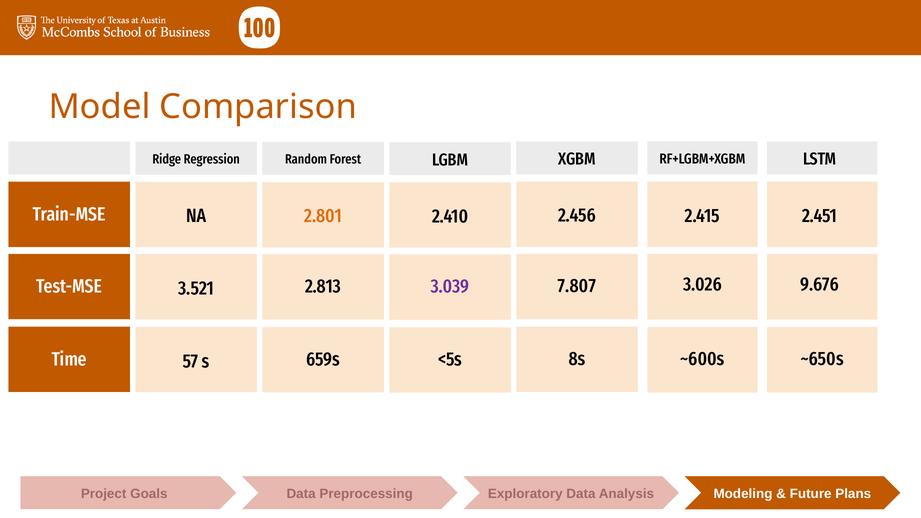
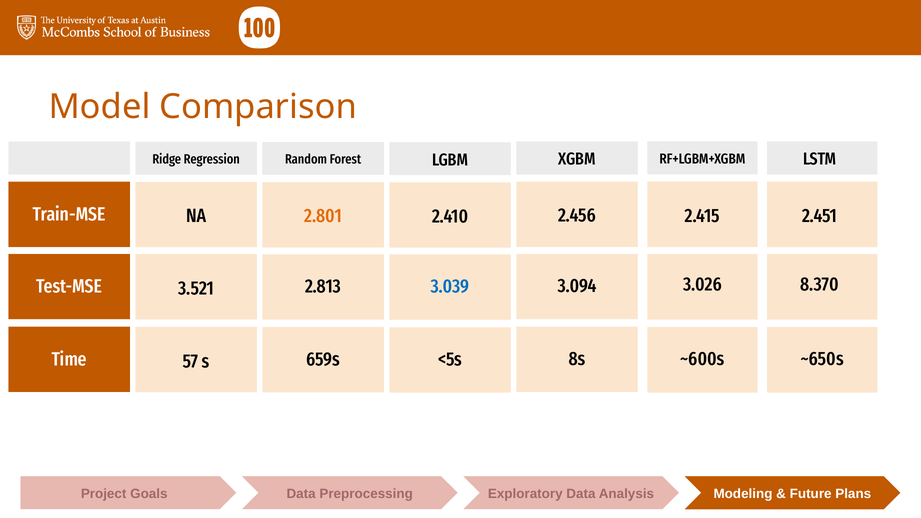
9.676: 9.676 -> 8.370 (820, 284)
7.807: 7.807 -> 3.094 (577, 286)
3.039 colour: purple -> blue (450, 287)
